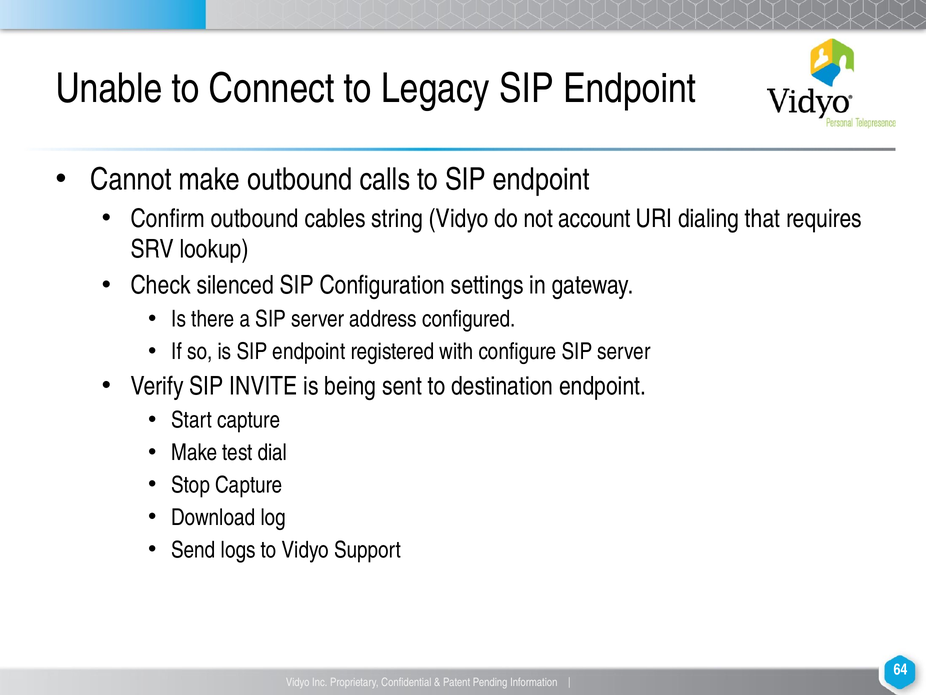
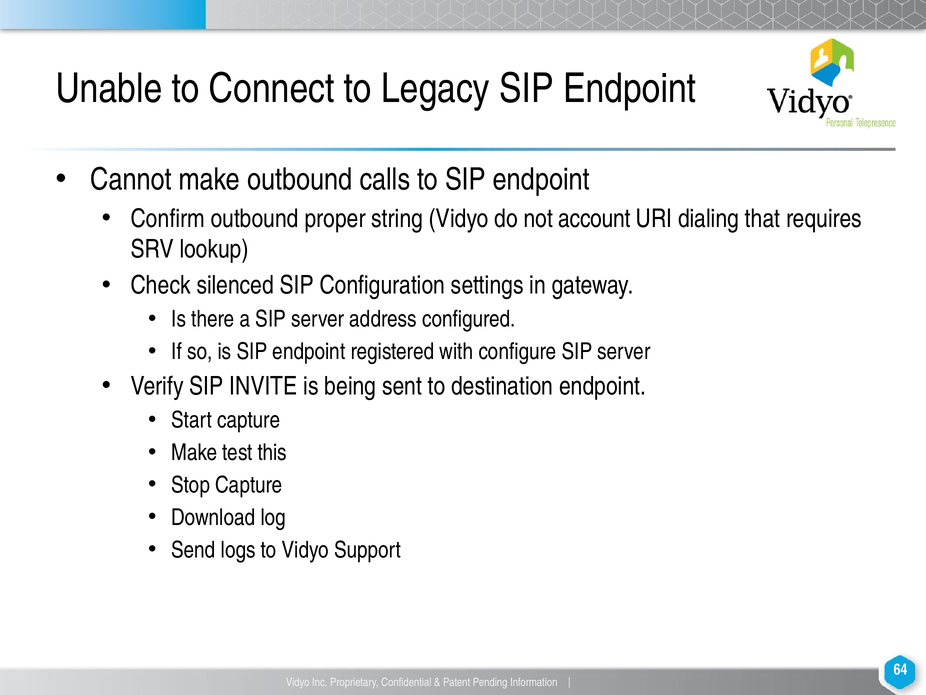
cables: cables -> proper (335, 218)
dial: dial -> this (272, 452)
